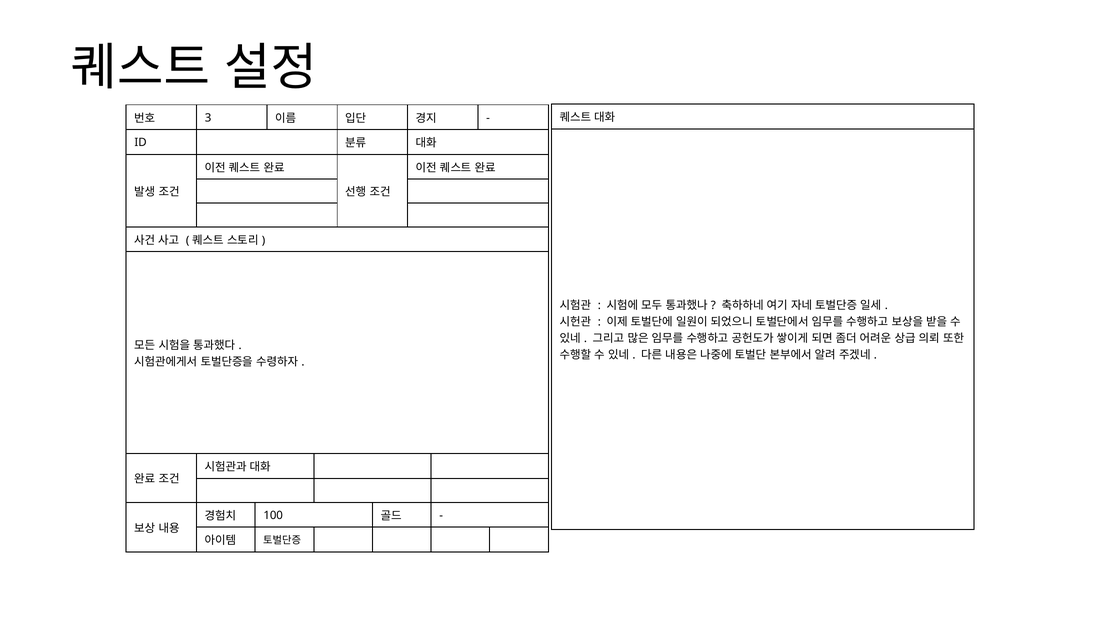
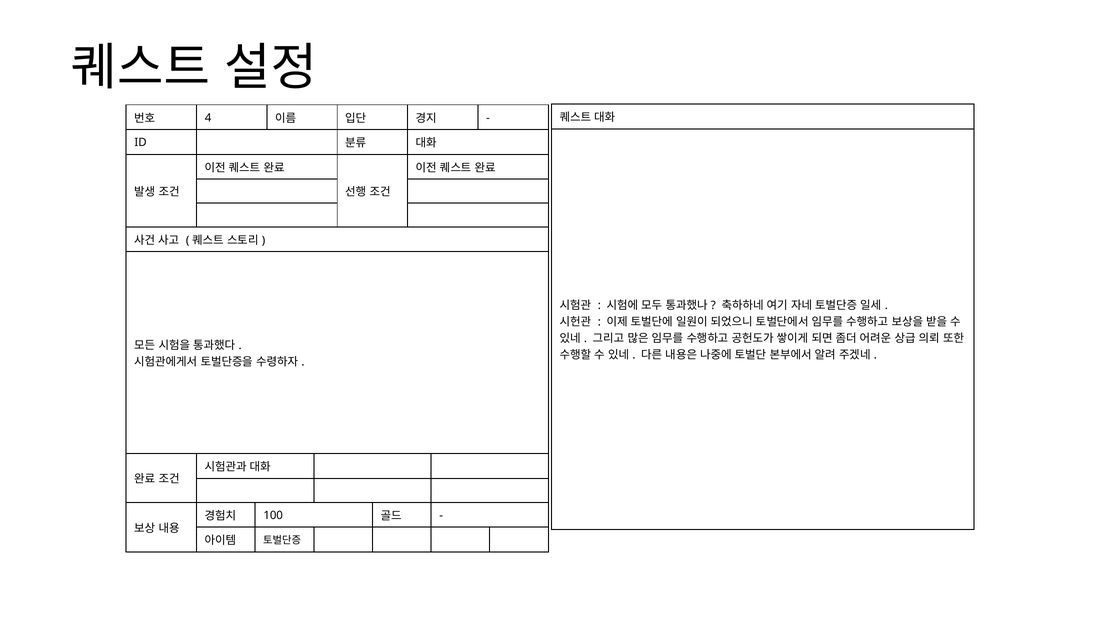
3: 3 -> 4 (208, 118)
